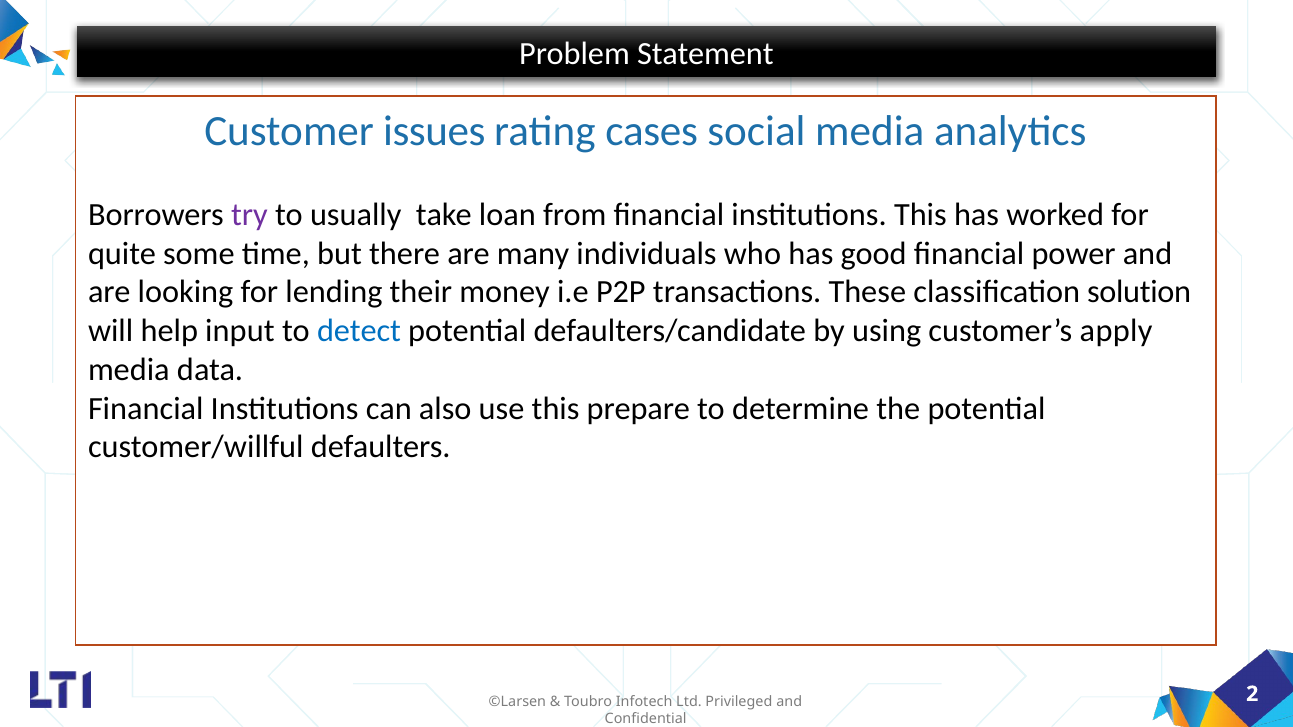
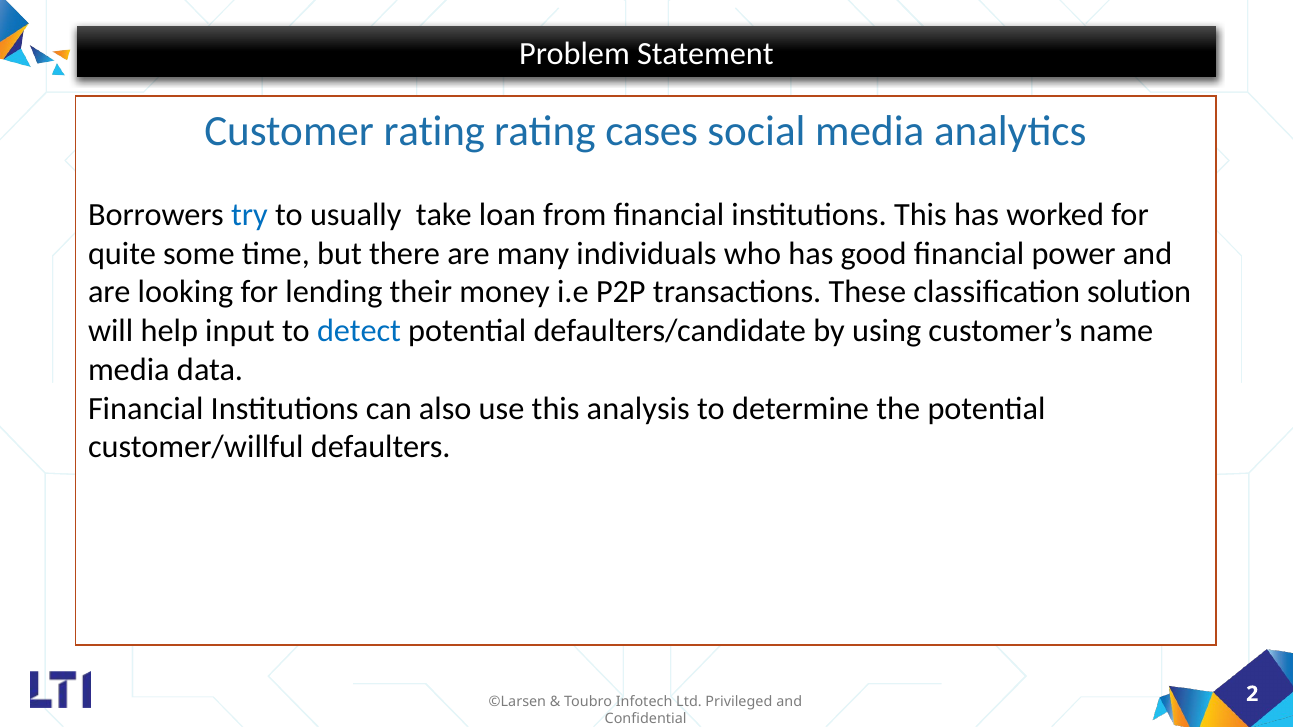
Customer issues: issues -> rating (434, 131)
try colour: purple -> blue (249, 215)
apply: apply -> name (1116, 331)
prepare: prepare -> analysis (638, 409)
